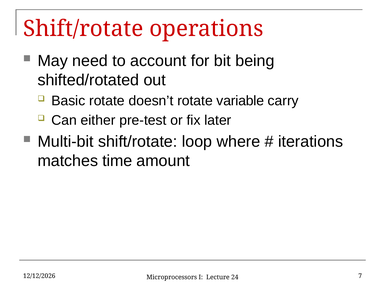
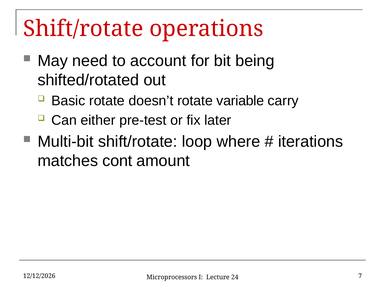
time: time -> cont (117, 161)
